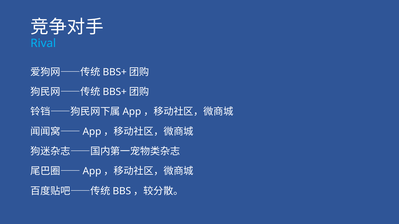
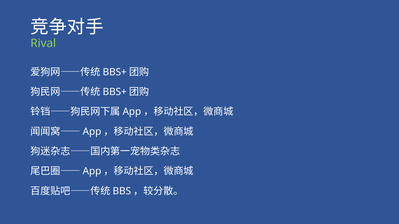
Rival colour: light blue -> light green (43, 43)
